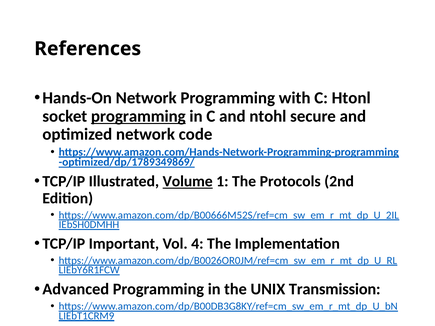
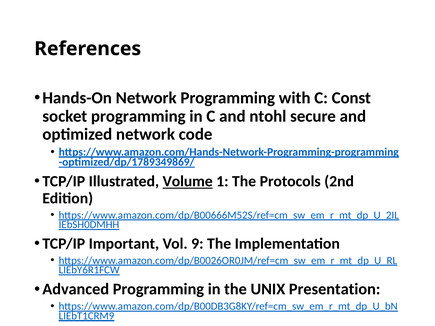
Htonl: Htonl -> Const (351, 98)
programming underline: present -> none (138, 116)
4: 4 -> 9 (197, 244)
Transmission: Transmission -> Presentation (335, 289)
